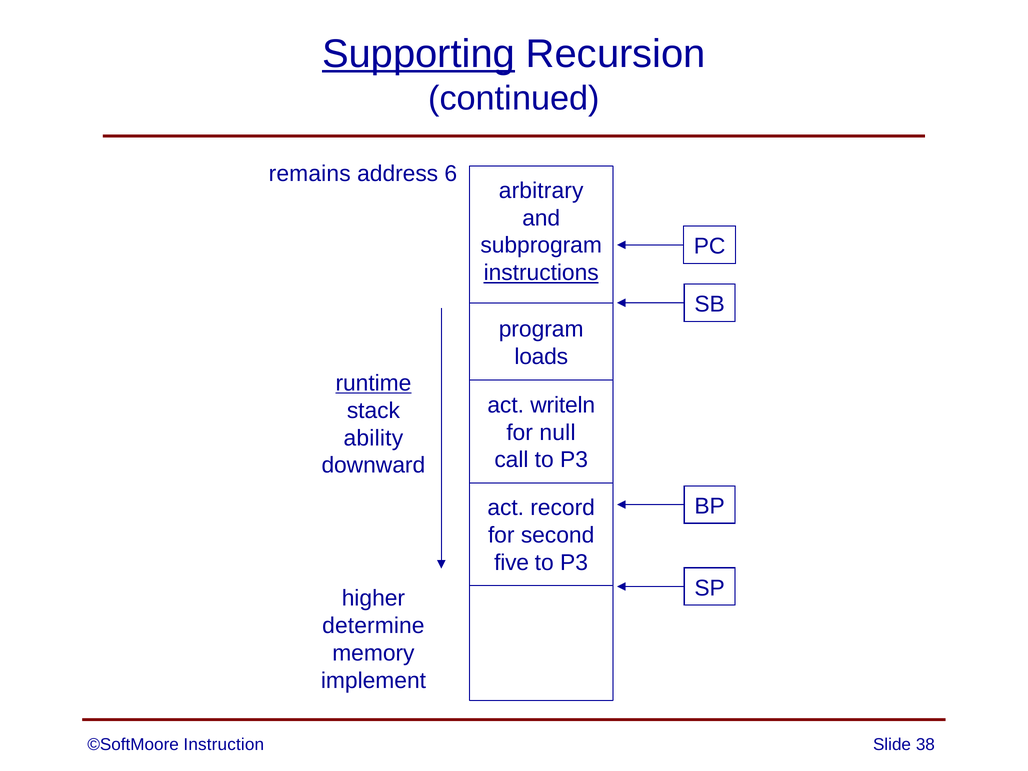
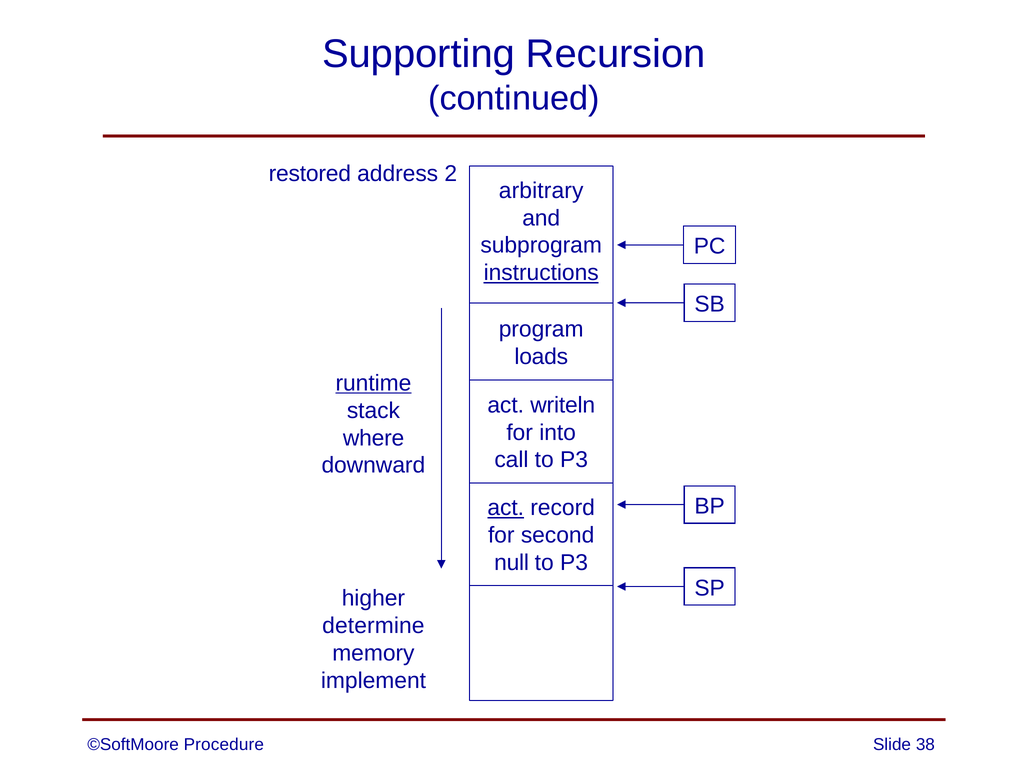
Supporting underline: present -> none (419, 54)
remains: remains -> restored (310, 174)
6: 6 -> 2 (451, 174)
null: null -> into (558, 432)
ability: ability -> where (374, 438)
act underline: none -> present (506, 508)
five: five -> null (512, 563)
Instruction: Instruction -> Procedure (224, 745)
